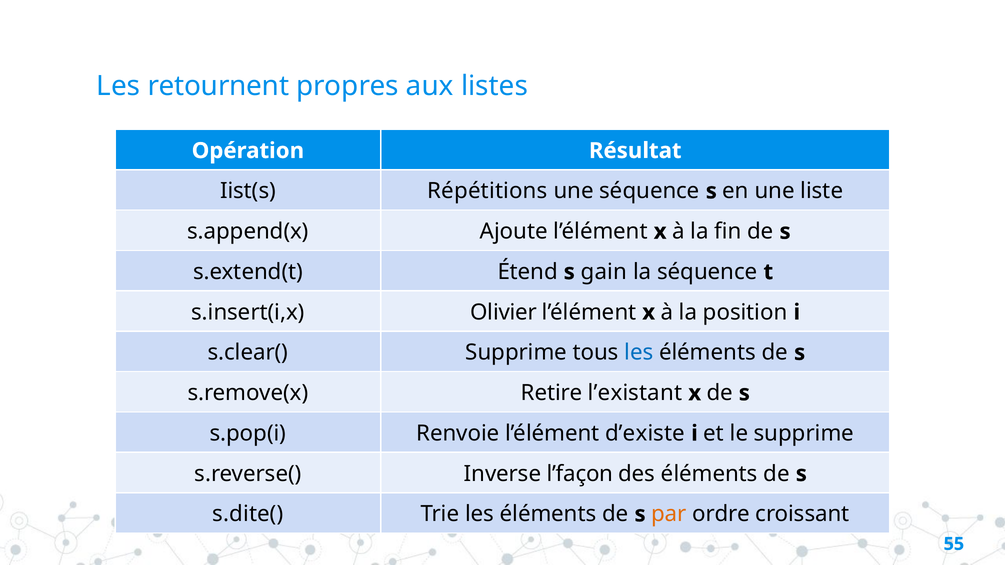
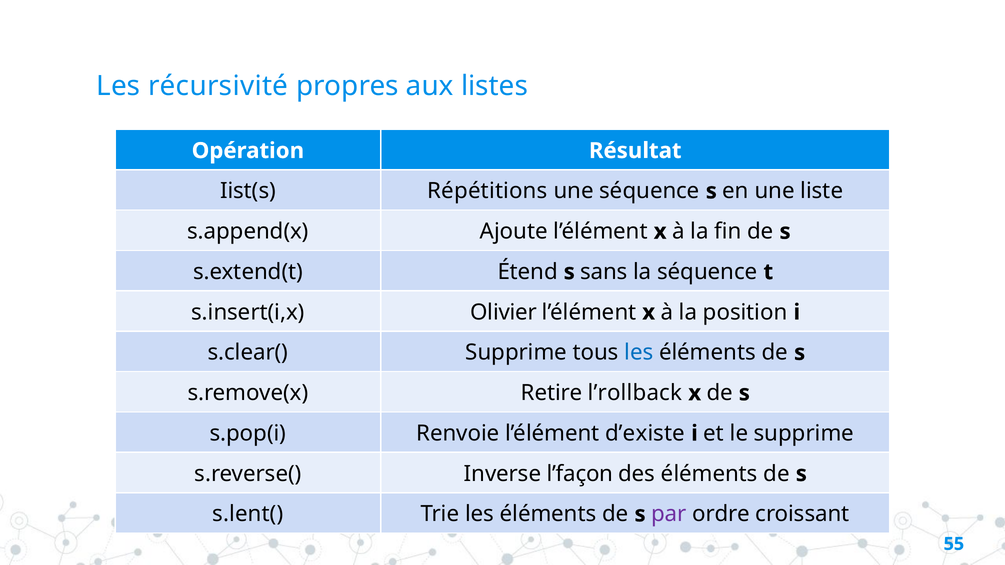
retournent: retournent -> récursivité (218, 86)
gain: gain -> sans (604, 272)
l’existant: l’existant -> l’rollback (635, 393)
s.dite(: s.dite( -> s.lent( (248, 514)
par colour: orange -> purple (669, 514)
